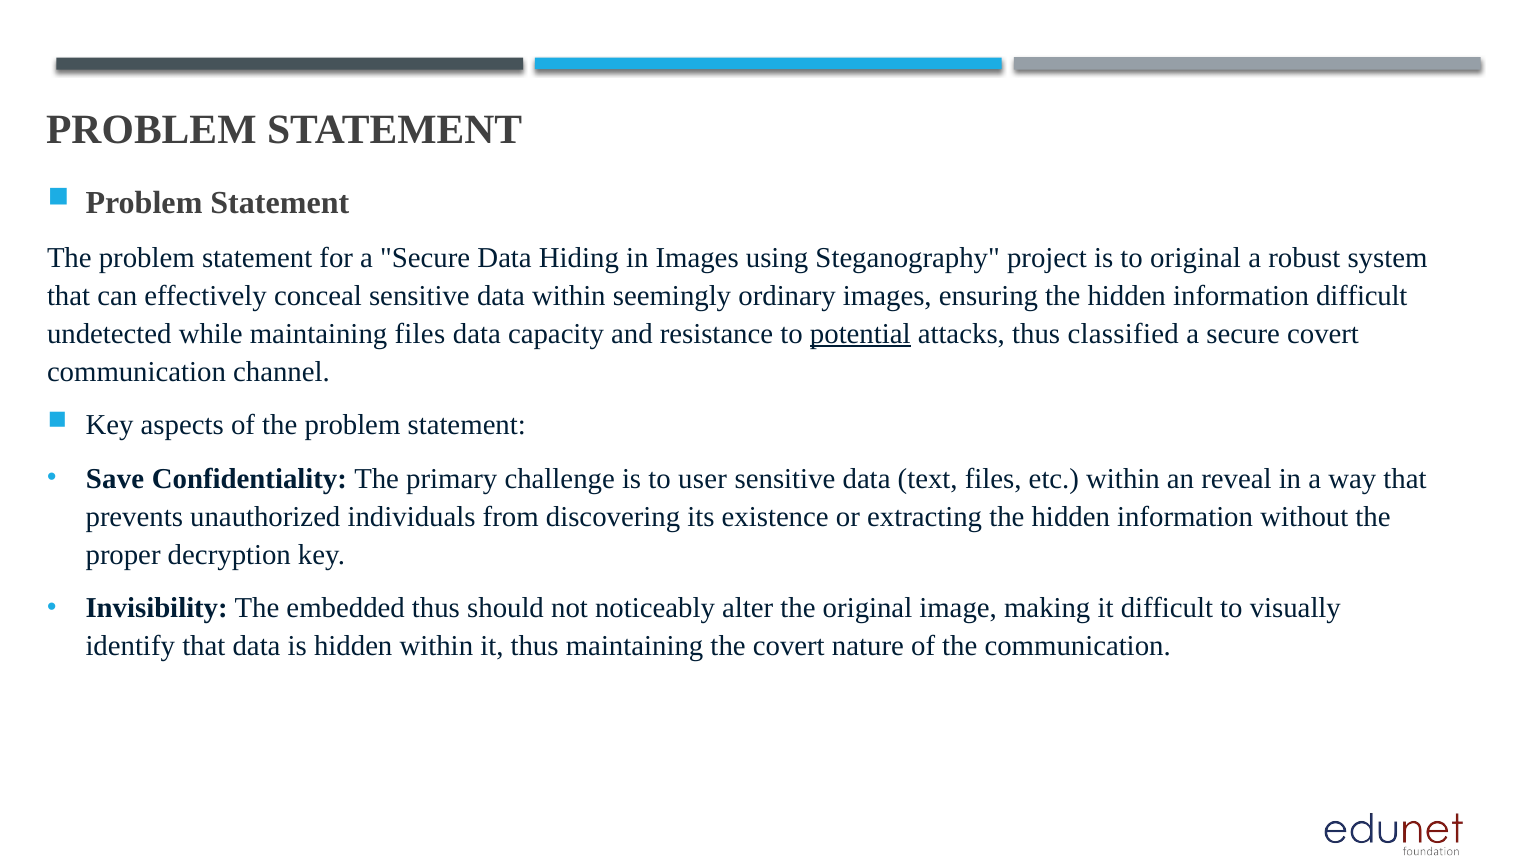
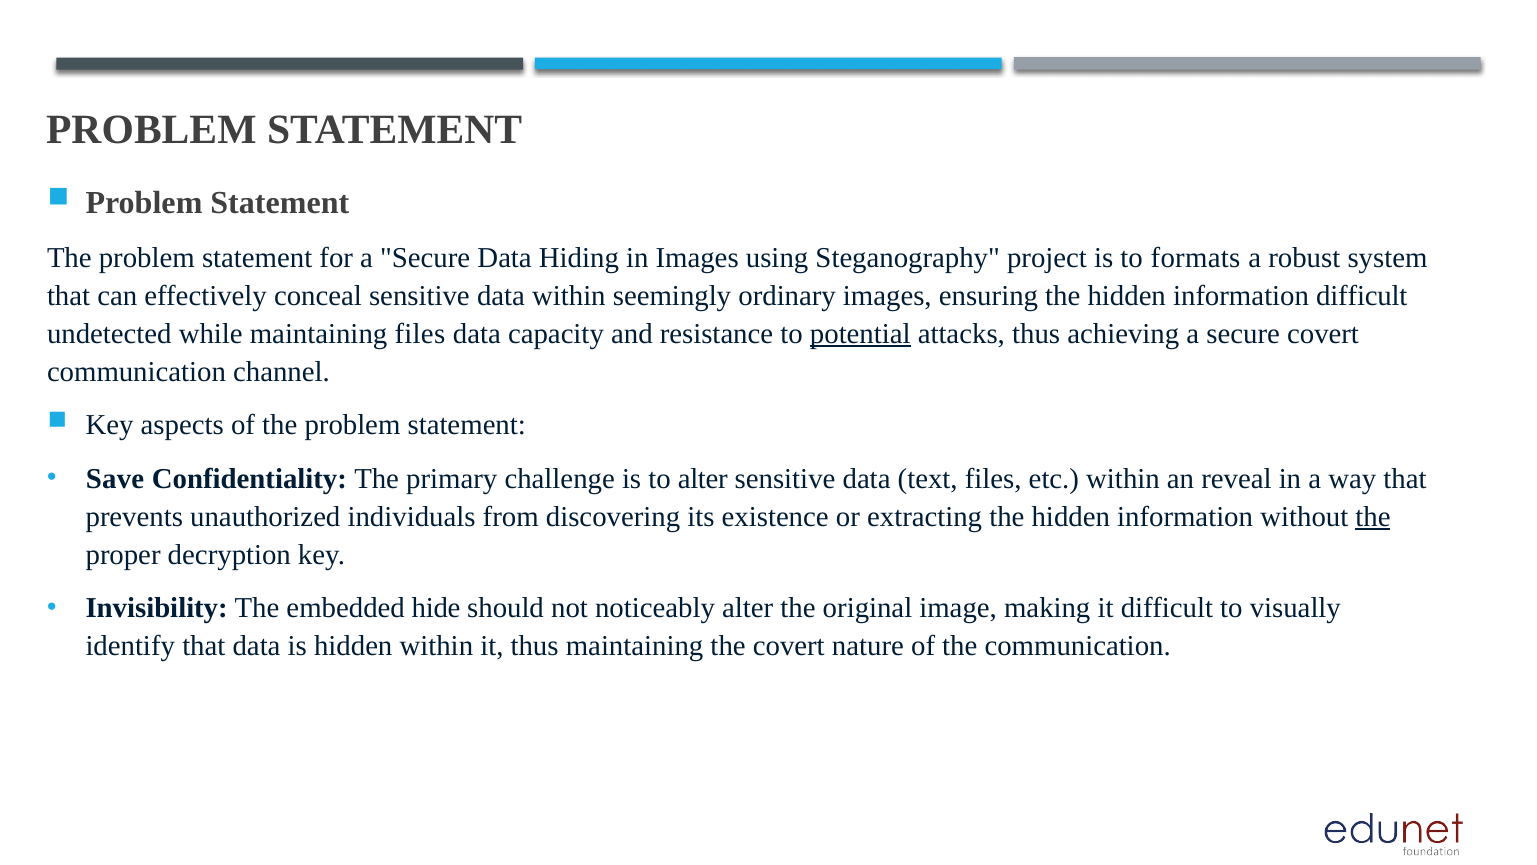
to original: original -> formats (1196, 258)
classified: classified -> achieving (1123, 334)
to user: user -> alter (703, 478)
the underline: none -> present (1373, 516)
embedded thus: thus -> hide (436, 608)
